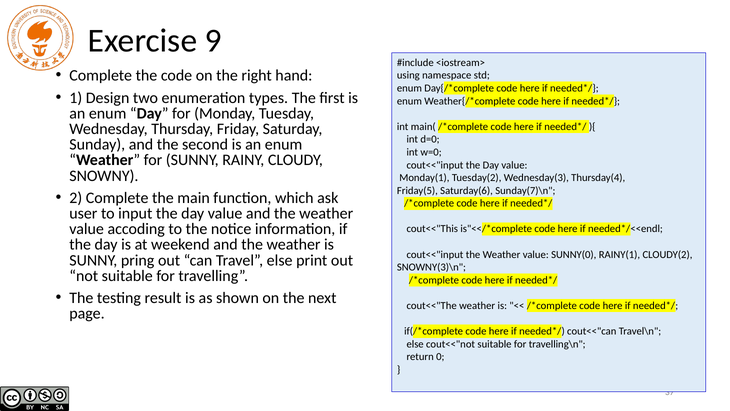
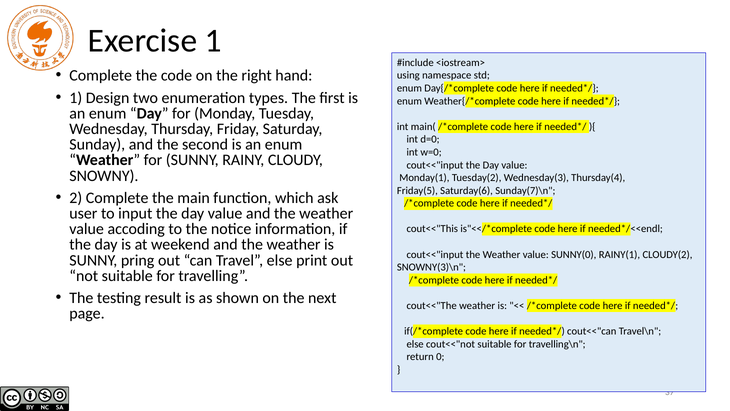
Exercise 9: 9 -> 1 (213, 41)
